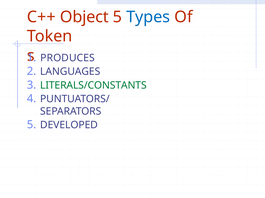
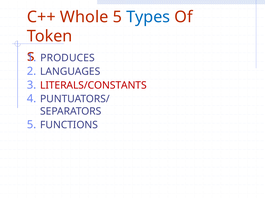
Object: Object -> Whole (84, 17)
LITERALS/CONSTANTS colour: green -> red (93, 86)
DEVELOPED: DEVELOPED -> FUNCTIONS (69, 125)
